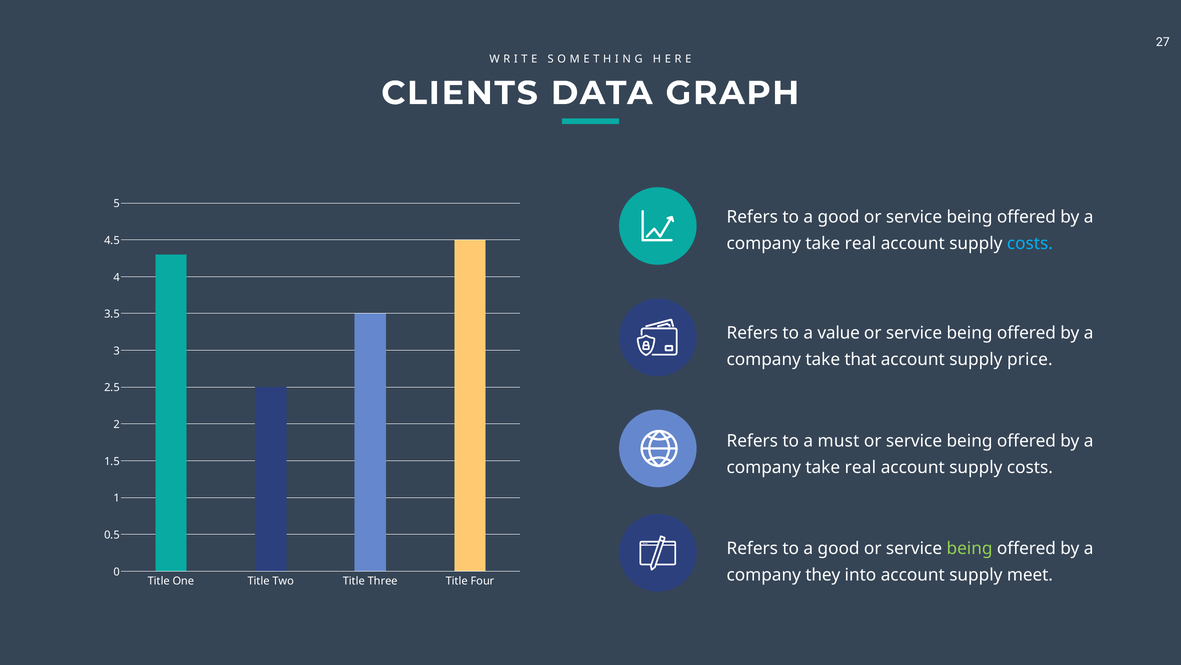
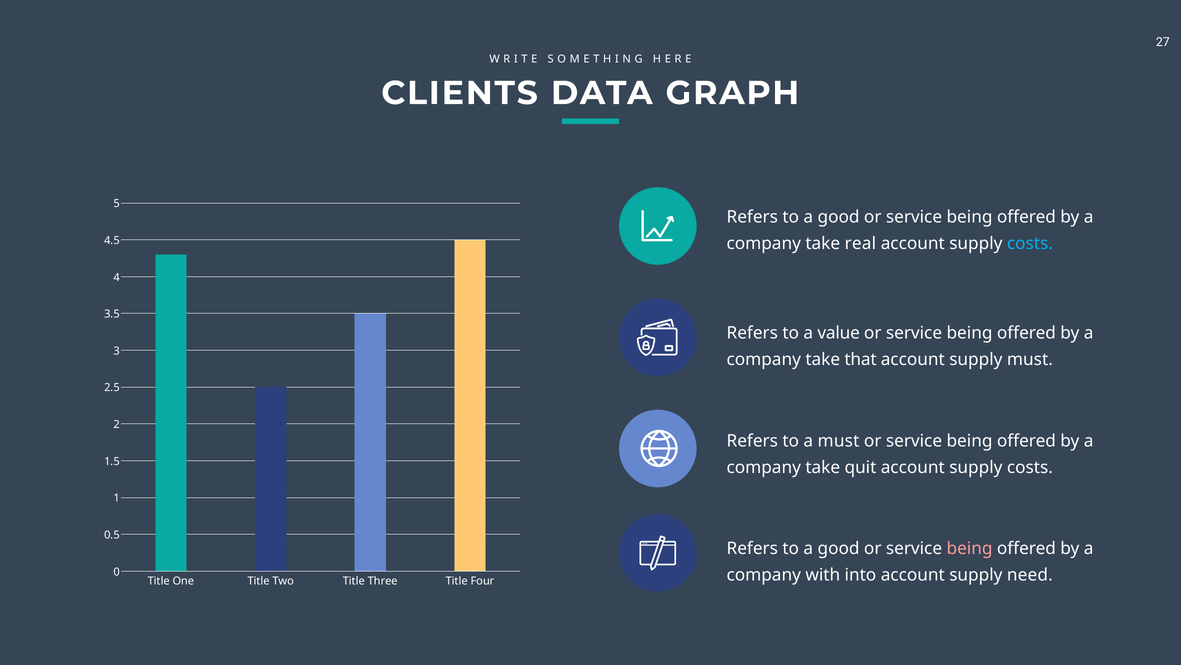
supply price: price -> must (1030, 359)
real: real -> quit (860, 467)
being colour: light green -> pink (970, 548)
they: they -> with (823, 575)
meet: meet -> need (1030, 575)
